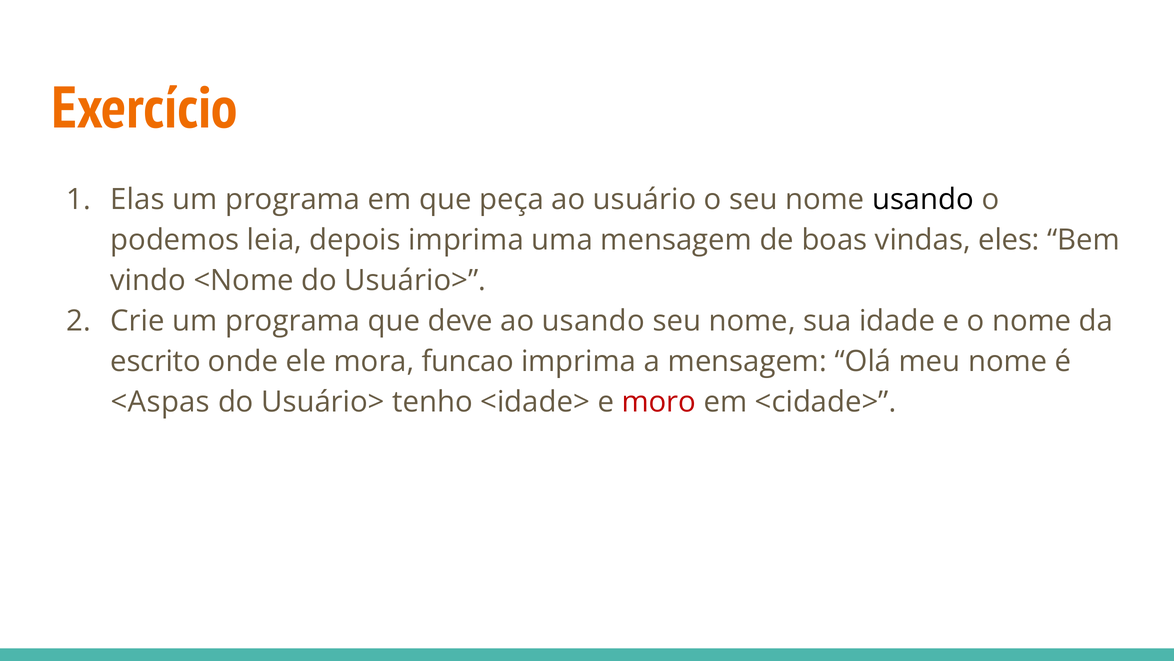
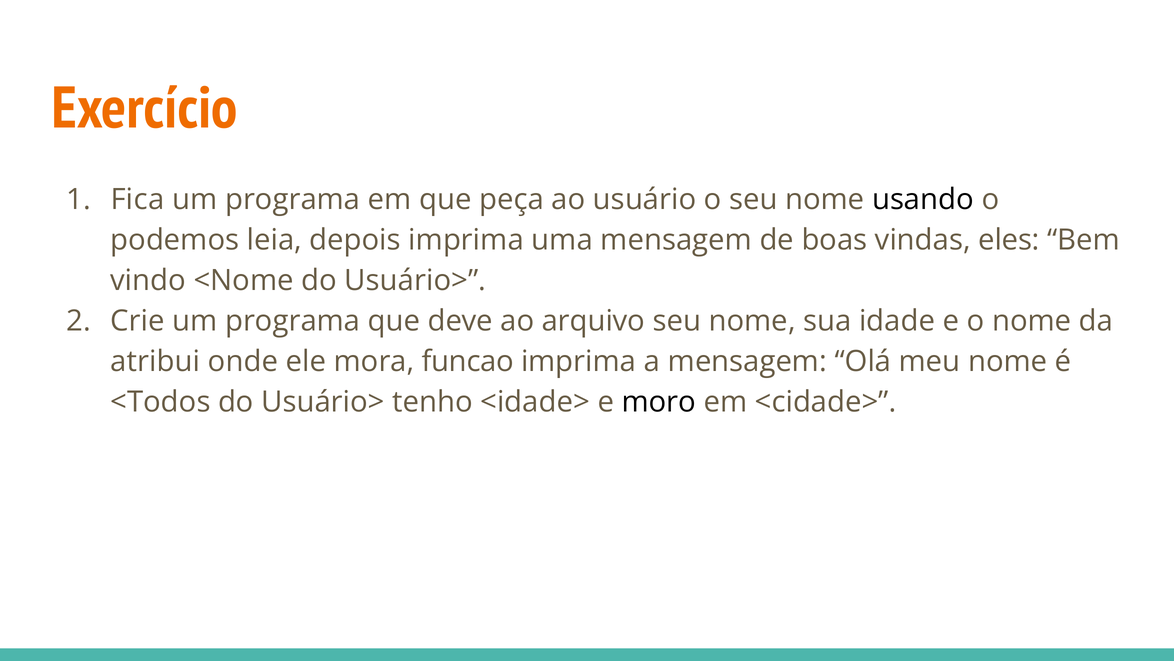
Elas: Elas -> Fica (137, 199)
ao usando: usando -> arquivo (593, 321)
escrito: escrito -> atribui (155, 361)
<Aspas: <Aspas -> <Todos (160, 402)
moro colour: red -> black (659, 402)
